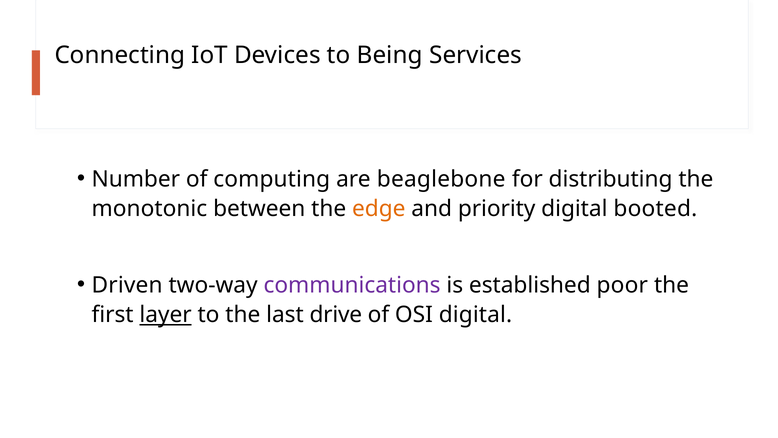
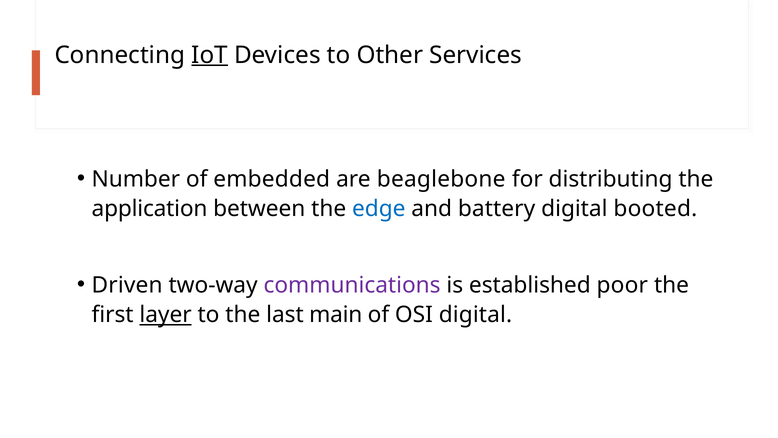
IoT underline: none -> present (210, 55)
Being: Being -> Other (390, 55)
computing: computing -> embedded (272, 179)
monotonic: monotonic -> application (150, 209)
edge colour: orange -> blue (379, 209)
priority: priority -> battery (497, 209)
drive: drive -> main (336, 315)
